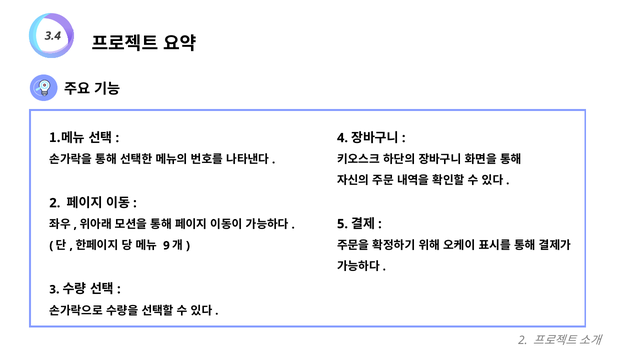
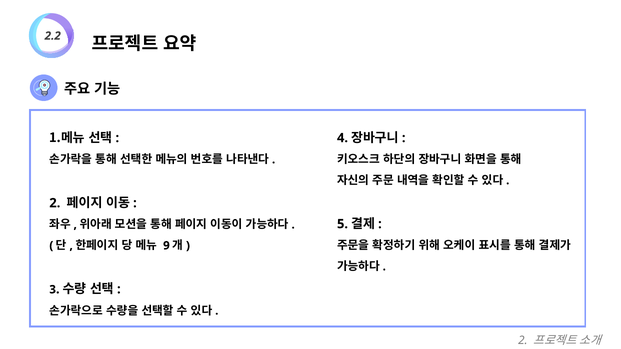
3.4: 3.4 -> 2.2 (53, 36)
